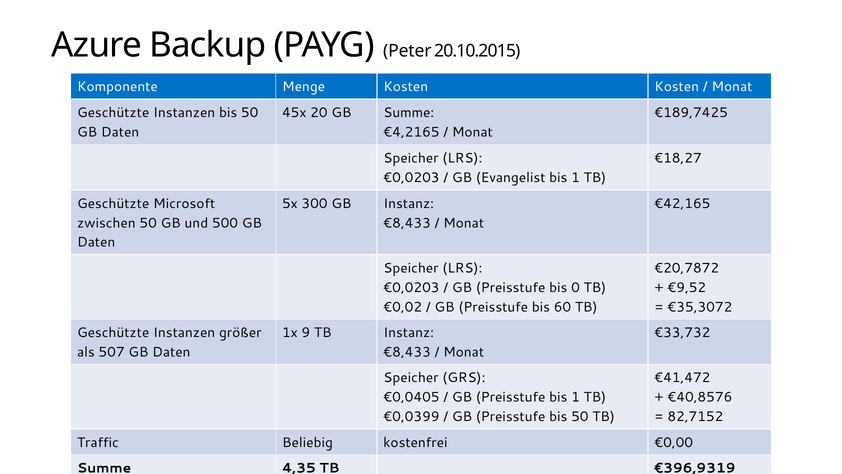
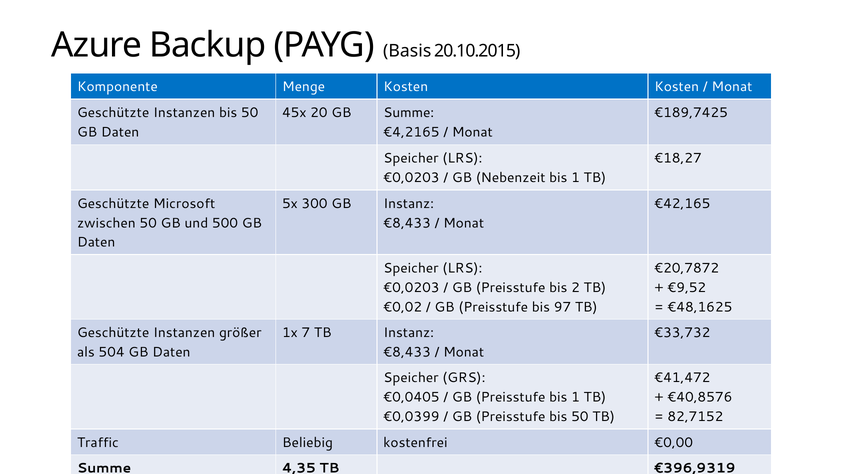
Peter: Peter -> Basis (407, 51)
Evangelist: Evangelist -> Nebenzeit (511, 178)
0: 0 -> 2 (576, 287)
60: 60 -> 97 (562, 307)
€35,3072: €35,3072 -> €48,1625 (700, 307)
9: 9 -> 7 (306, 332)
507: 507 -> 504 (112, 352)
